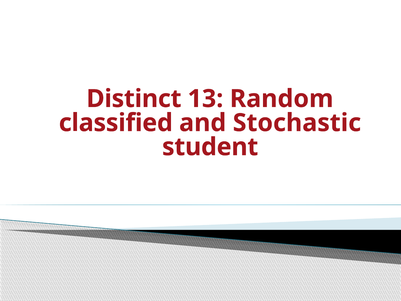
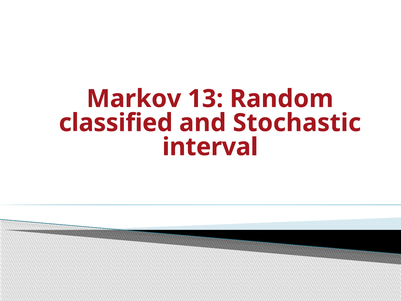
Distinct: Distinct -> Markov (134, 99)
student: student -> interval (210, 147)
